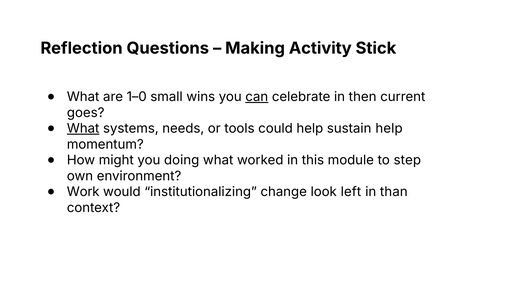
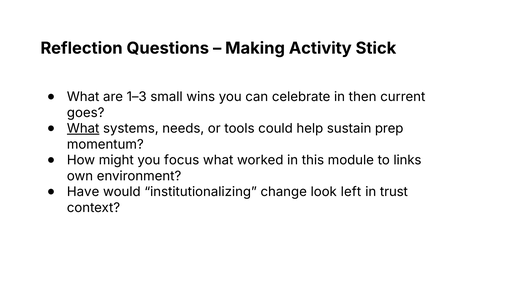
1–0: 1–0 -> 1–3 (137, 97)
can underline: present -> none (257, 97)
sustain help: help -> prep (389, 128)
doing: doing -> focus (182, 160)
step: step -> links (407, 160)
Work: Work -> Have (83, 192)
than: than -> trust (394, 192)
